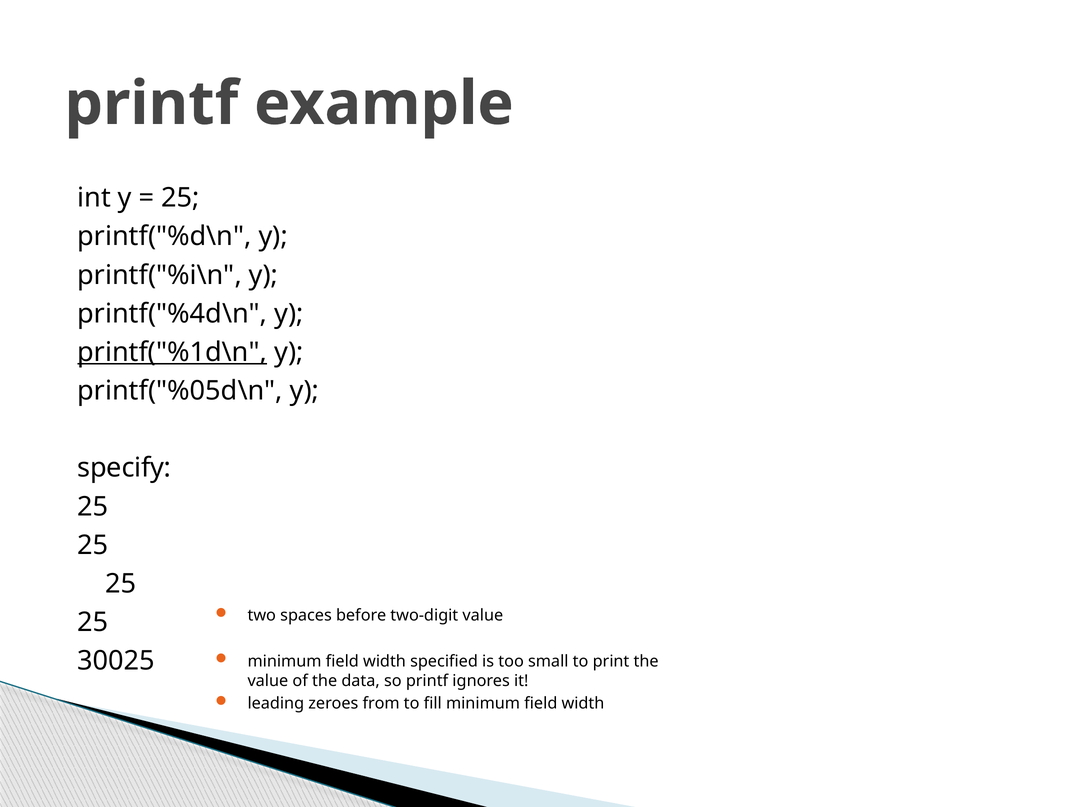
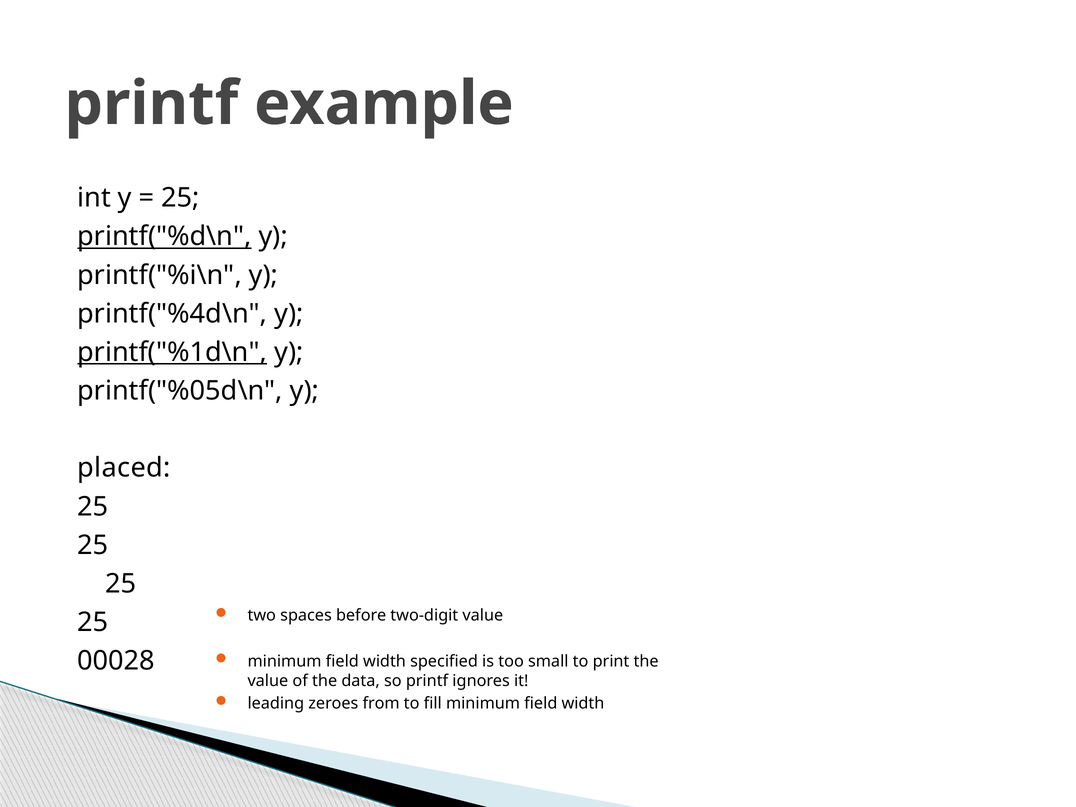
printf("%d\n underline: none -> present (164, 236)
specify: specify -> placed (124, 468)
30025: 30025 -> 00028 (116, 661)
